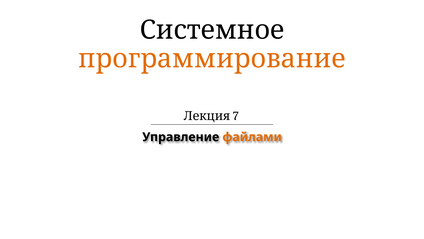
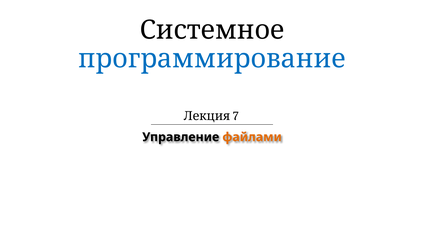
программирование colour: orange -> blue (212, 59)
